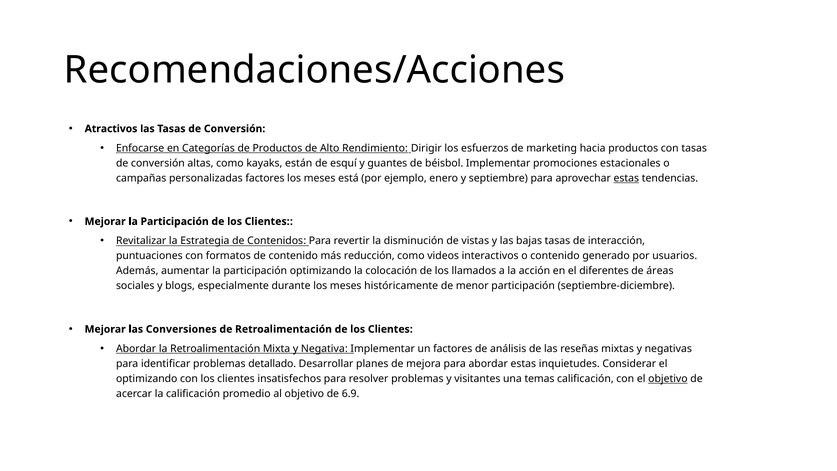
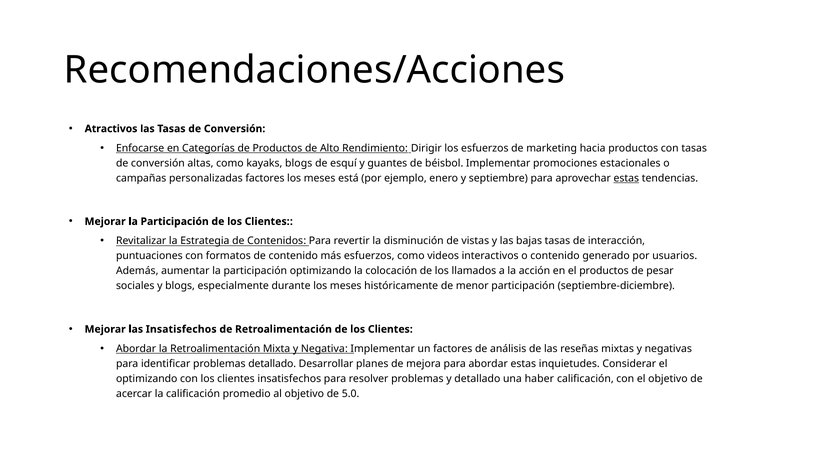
kayaks están: están -> blogs (299, 163)
más reducción: reducción -> esfuerzos (369, 256)
el diferentes: diferentes -> productos (604, 271)
áreas: áreas -> pesar (660, 271)
las Conversiones: Conversiones -> Insatisfechos (181, 329)
y visitantes: visitantes -> detallado (477, 379)
temas: temas -> haber (539, 379)
objetivo underline: present -> none (668, 379)
6.9: 6.9 -> 5.0 (351, 394)
